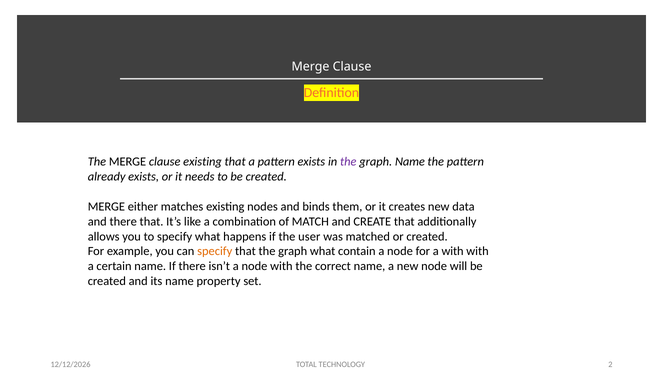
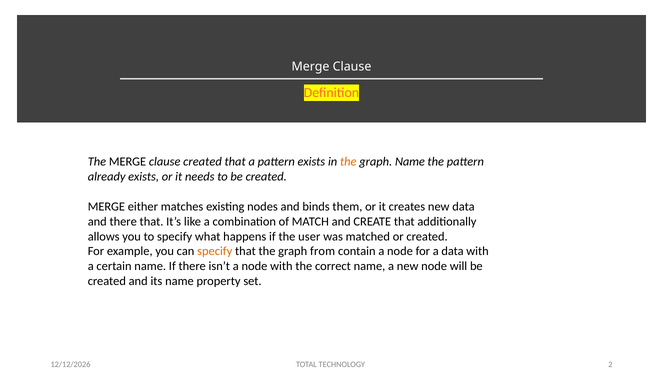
clause existing: existing -> created (202, 162)
the colour: purple -> orange (348, 162)
graph what: what -> from (323, 251)
a with: with -> data (453, 251)
